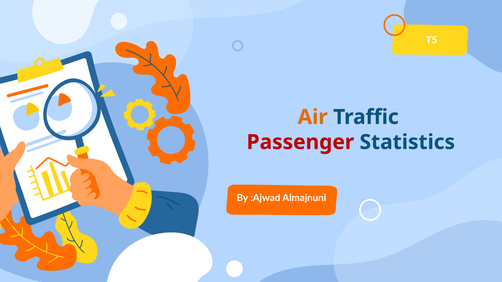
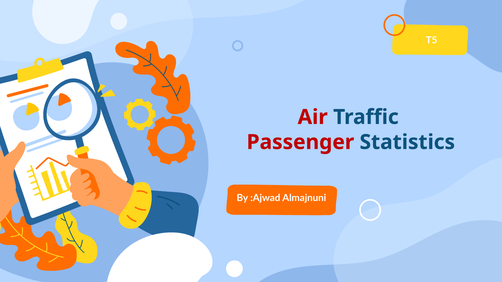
Air colour: orange -> red (313, 117)
